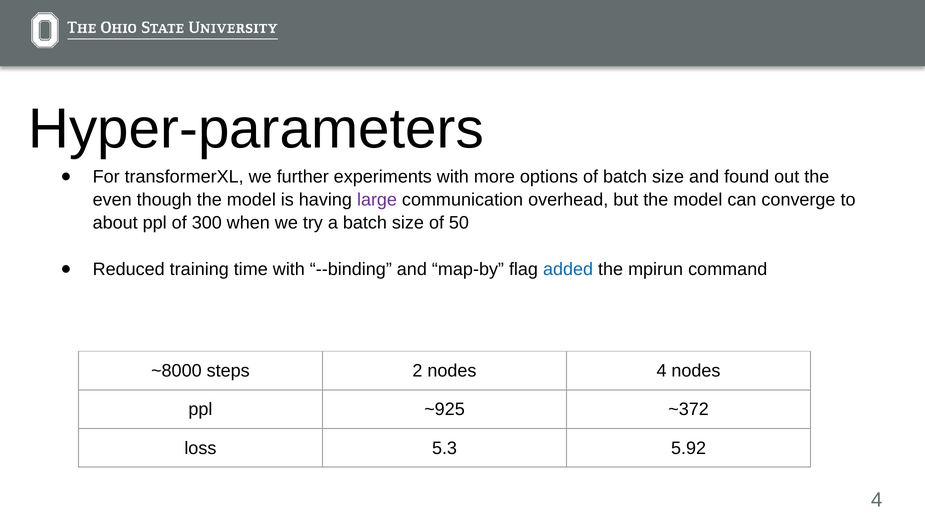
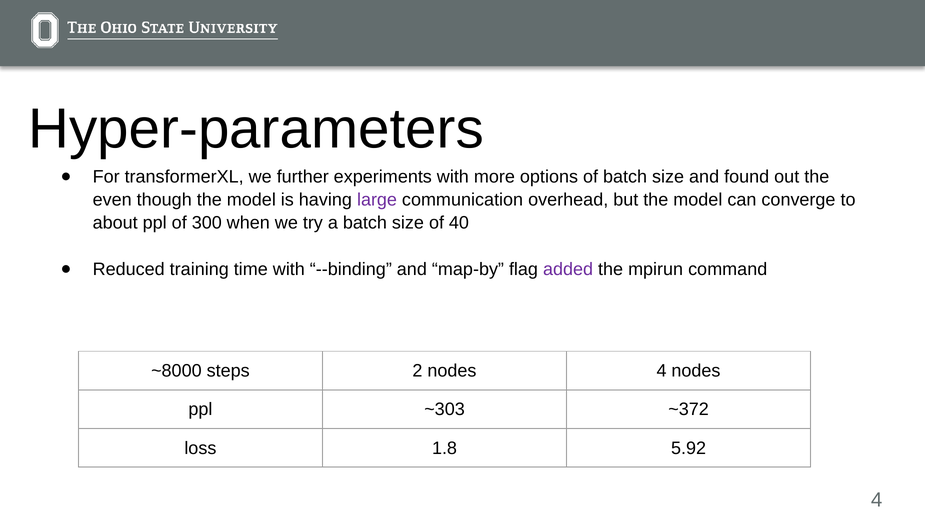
50: 50 -> 40 (459, 223)
added colour: blue -> purple (568, 269)
~925: ~925 -> ~303 (445, 410)
5.3: 5.3 -> 1.8 (445, 448)
